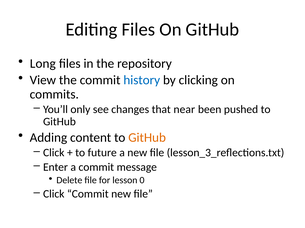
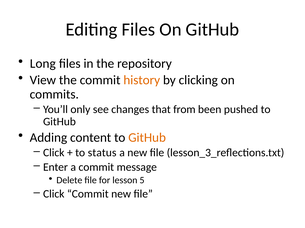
history colour: blue -> orange (142, 80)
near: near -> from (184, 110)
future: future -> status (102, 153)
0: 0 -> 5 (142, 181)
